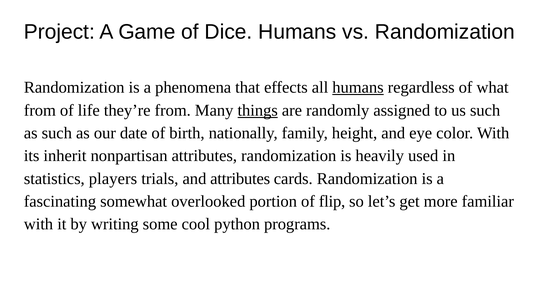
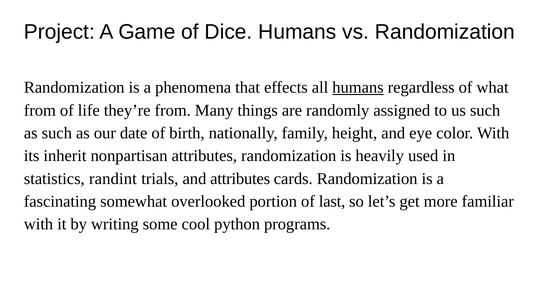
things underline: present -> none (258, 110)
players: players -> randint (113, 179)
flip: flip -> last (332, 202)
